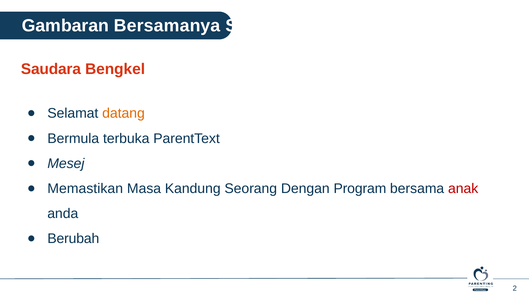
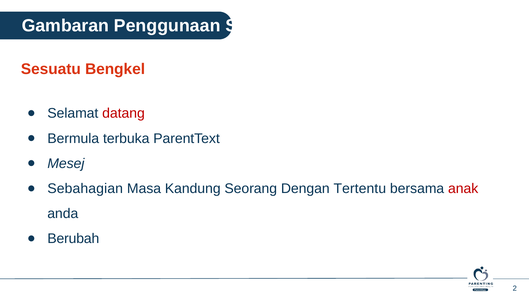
Bersamanya: Bersamanya -> Penggunaan (167, 26)
Saudara: Saudara -> Sesuatu (51, 69)
datang colour: orange -> red (124, 114)
Memastikan: Memastikan -> Sebahagian (85, 189)
Program: Program -> Tertentu (360, 189)
